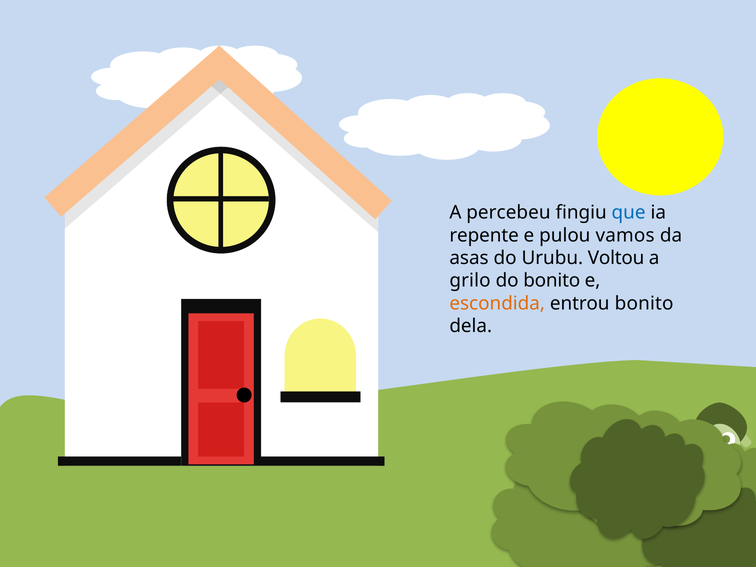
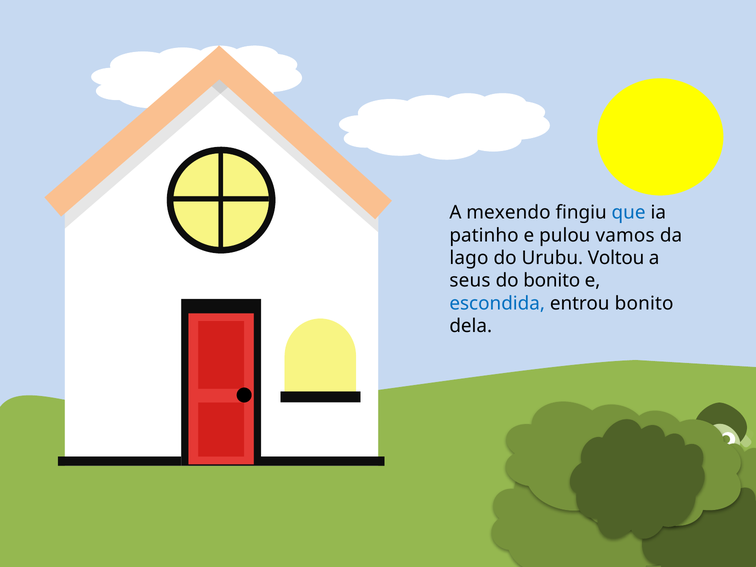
percebeu: percebeu -> mexendo (508, 213)
repente: repente -> patinho (484, 235)
asas: asas -> lago (469, 258)
grilo: grilo -> seus (470, 281)
escondida colour: orange -> blue (497, 303)
